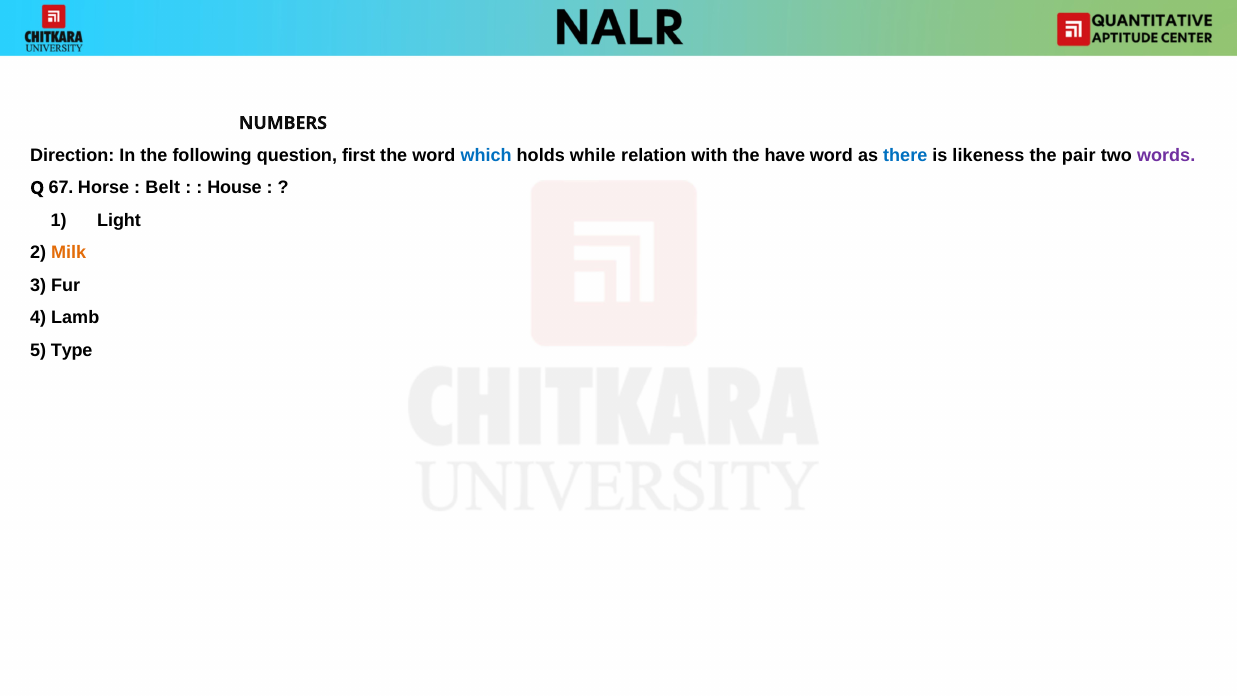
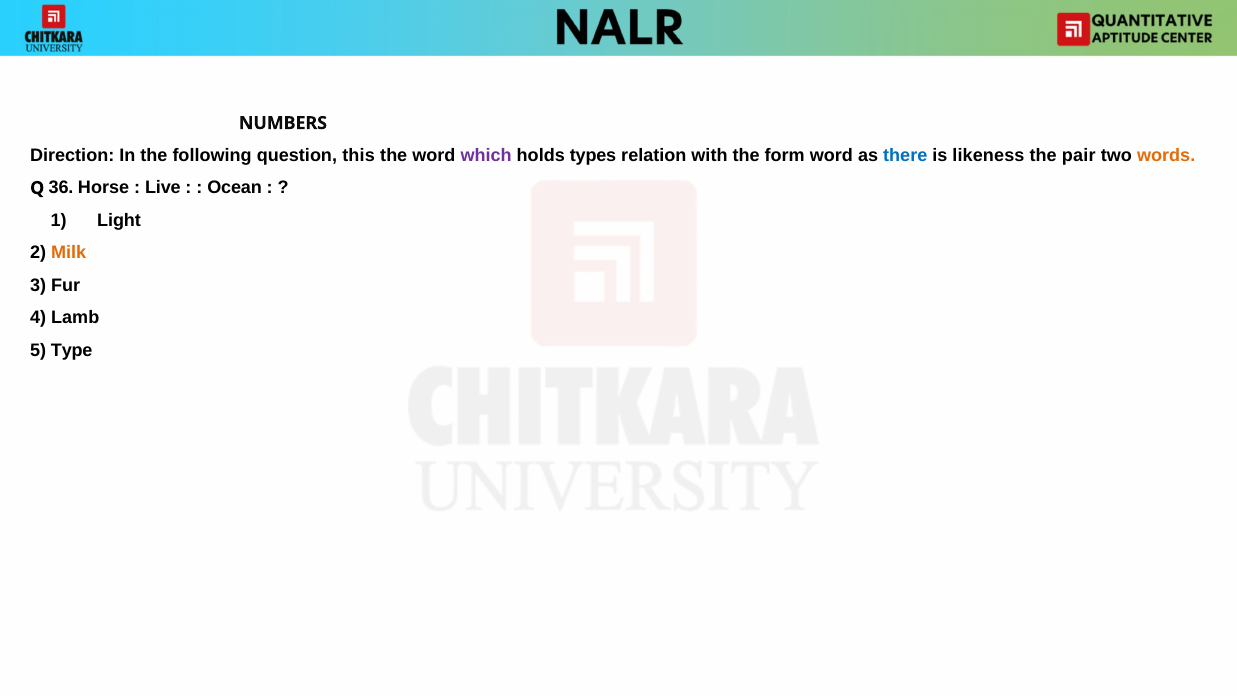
first: first -> this (359, 156)
which colour: blue -> purple (486, 156)
while: while -> types (593, 156)
have: have -> form (785, 156)
words colour: purple -> orange (1166, 156)
67: 67 -> 36 (61, 188)
Belt: Belt -> Live (163, 188)
House: House -> Ocean (235, 188)
